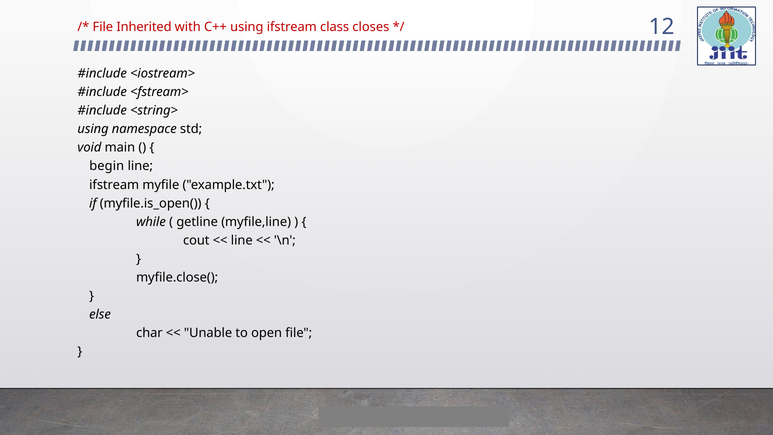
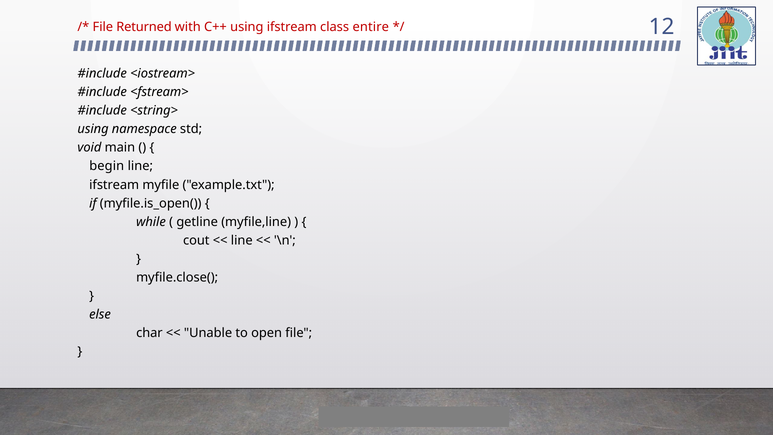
Inherited: Inherited -> Returned (144, 27)
closes: closes -> entire (371, 27)
